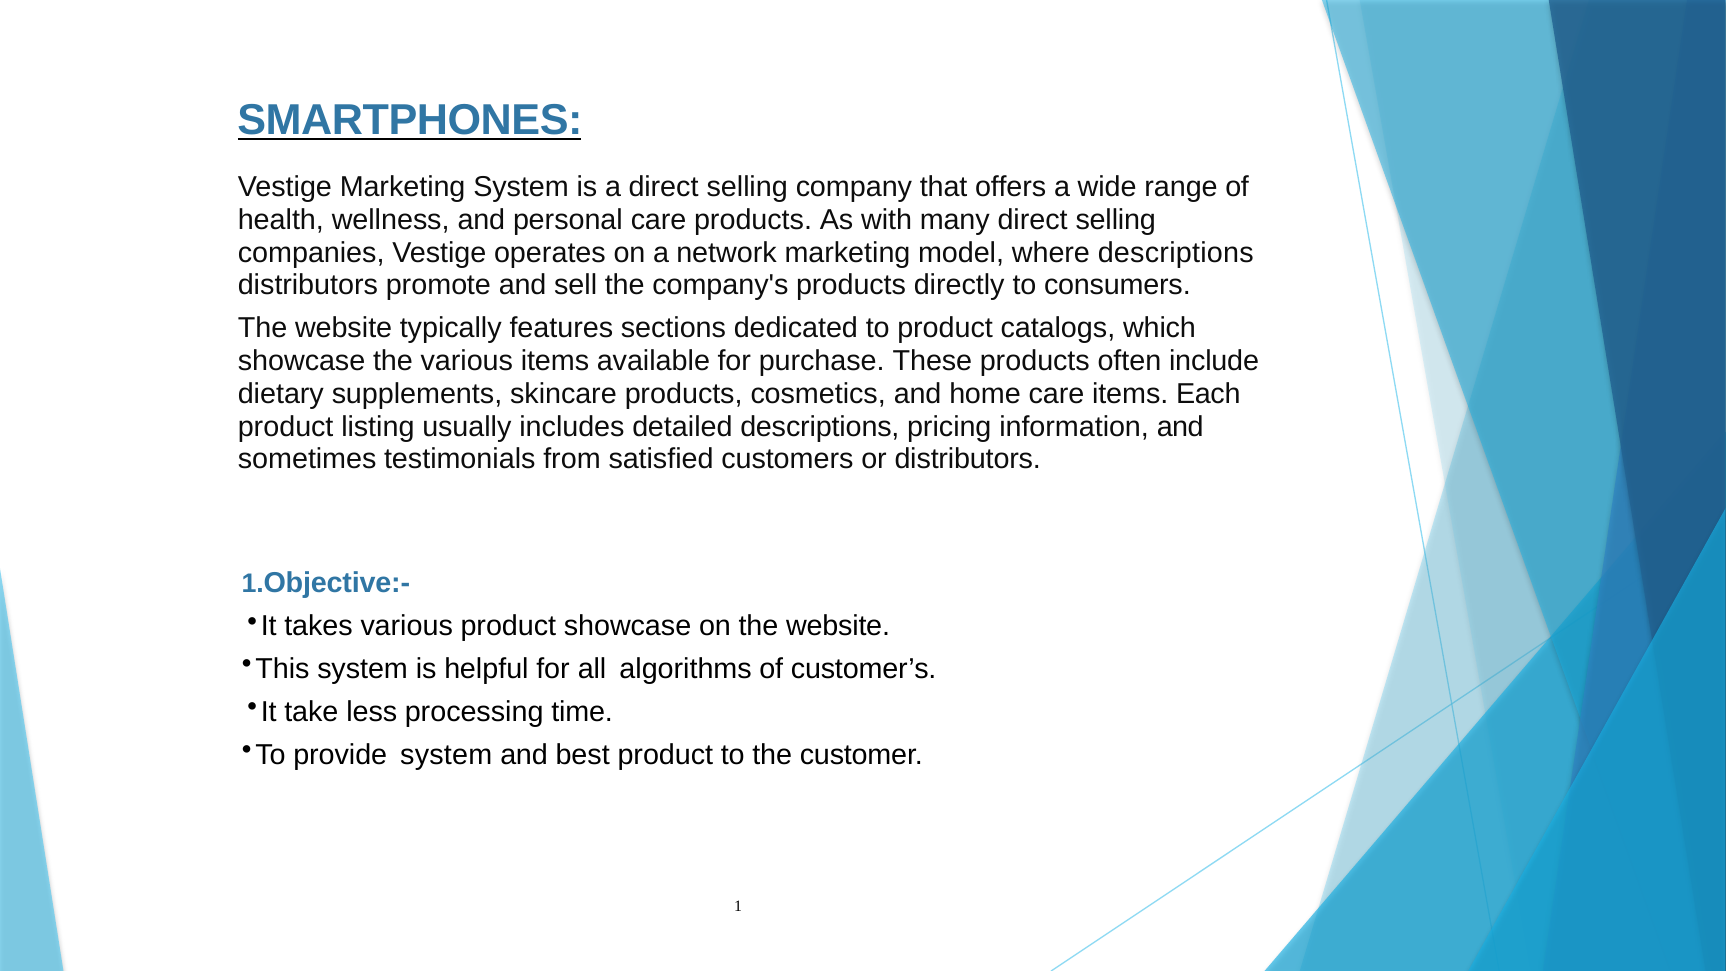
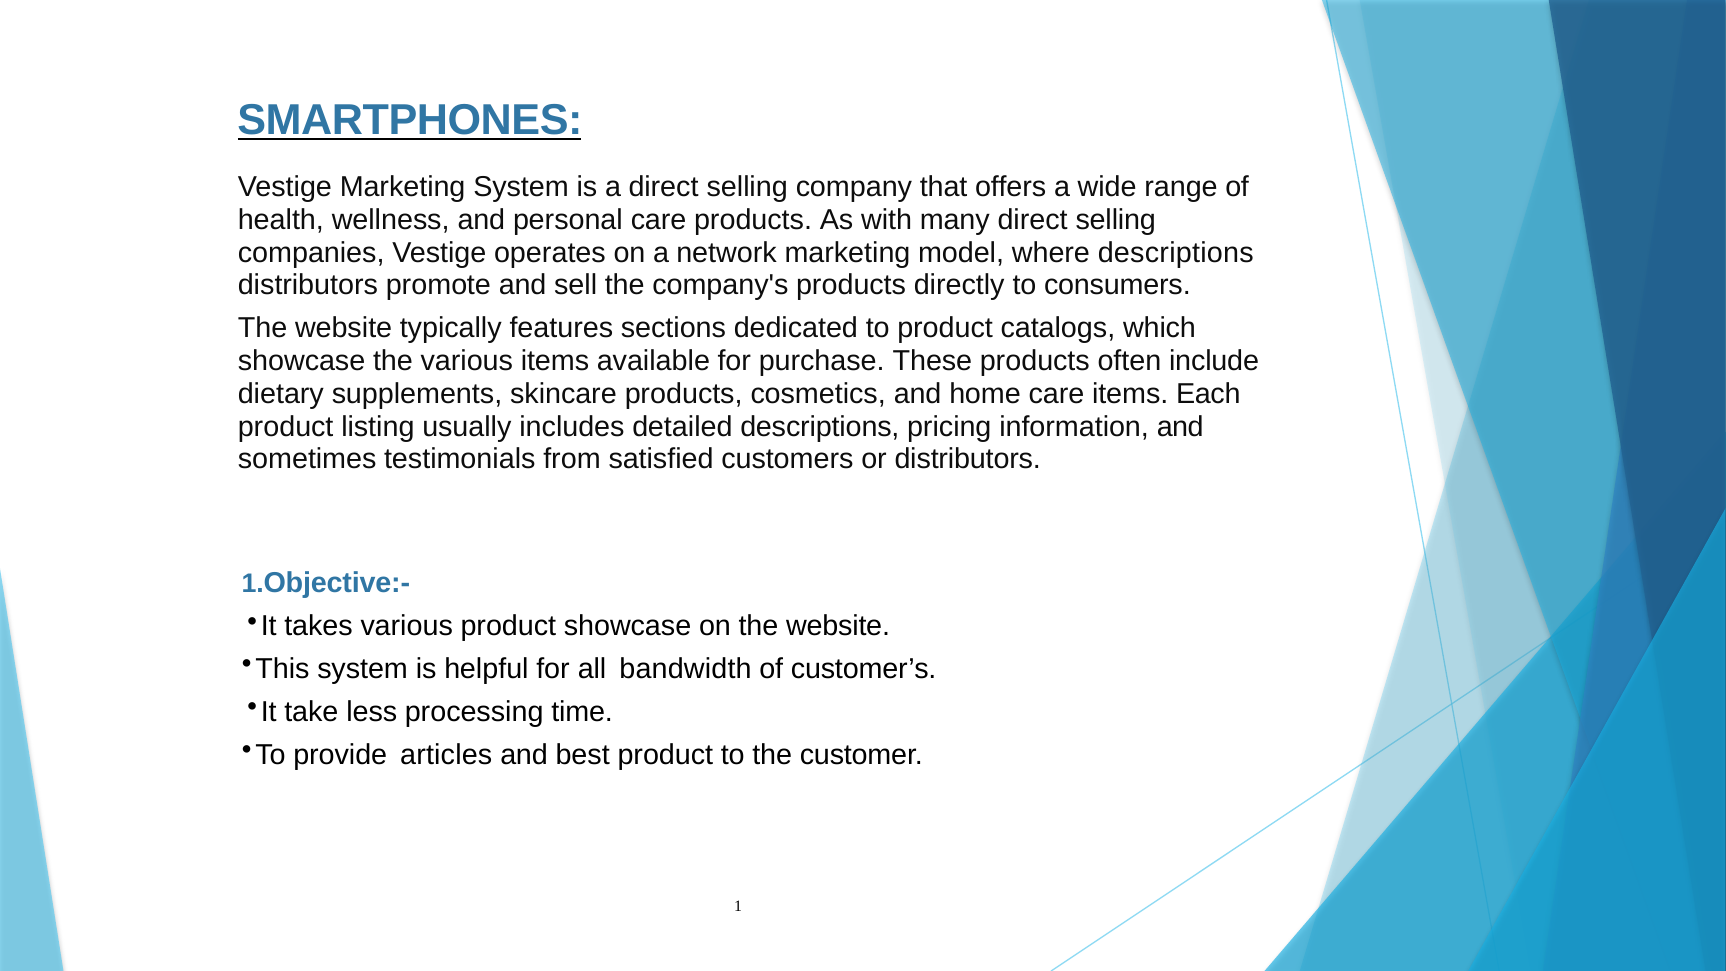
algorithms: algorithms -> bandwidth (686, 669)
provide system: system -> articles (446, 755)
